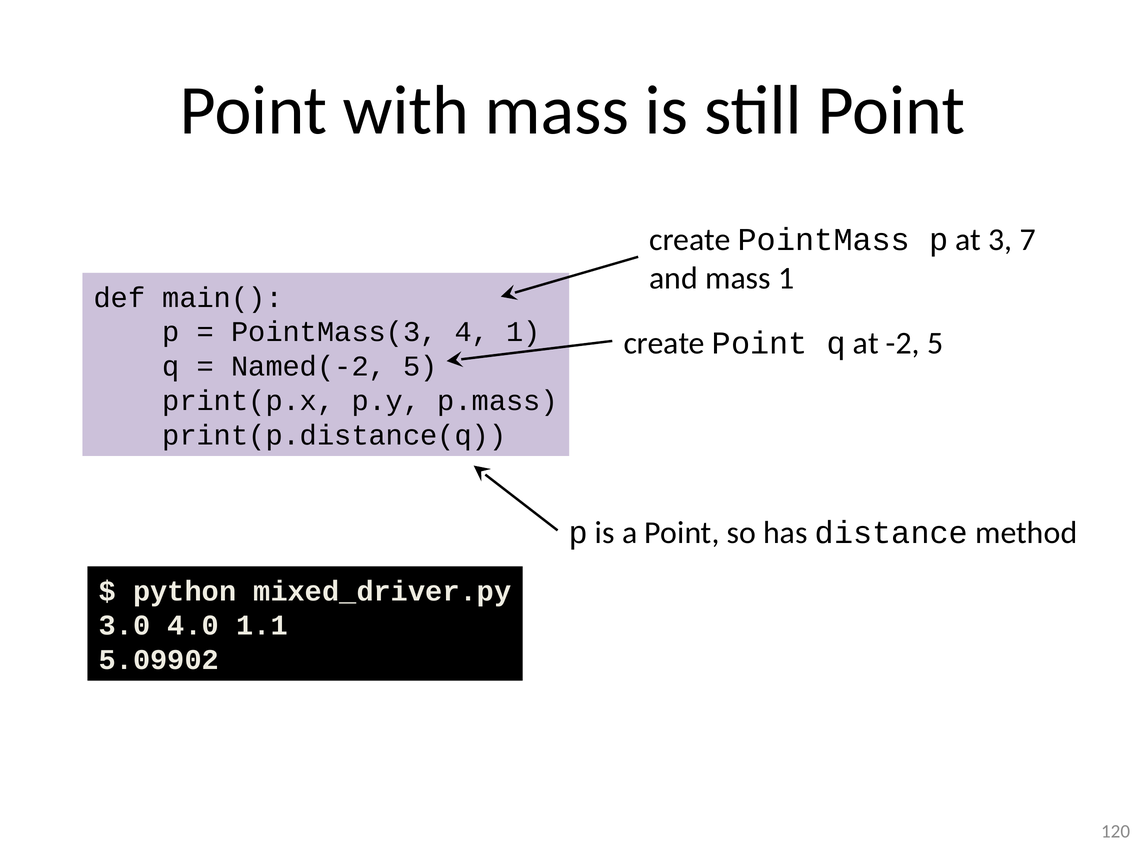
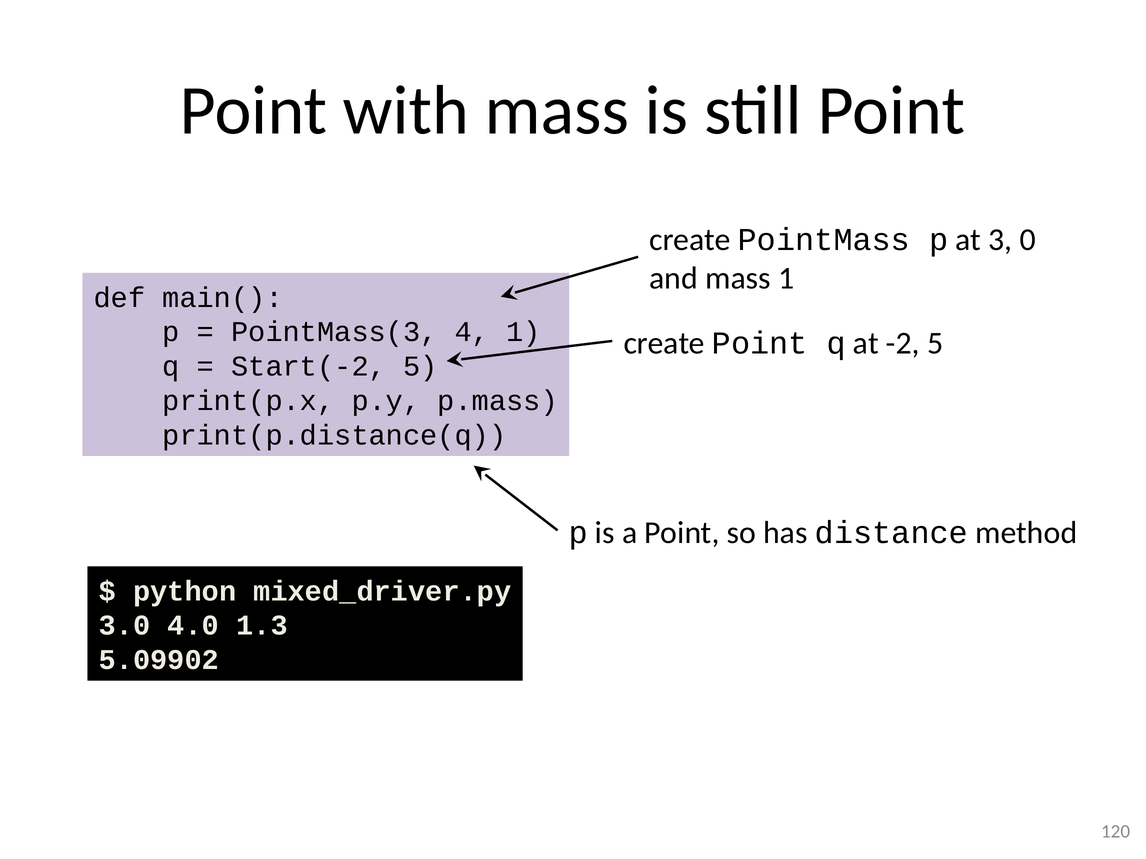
7: 7 -> 0 (1028, 240)
Named(-2: Named(-2 -> Start(-2 (309, 367)
1.1: 1.1 -> 1.3 (262, 626)
